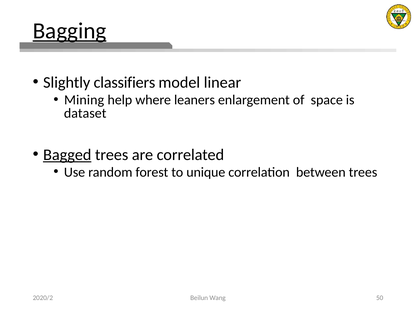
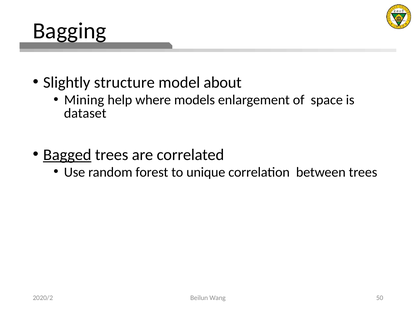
Bagging underline: present -> none (70, 31)
classifiers: classifiers -> structure (124, 83)
linear: linear -> about (223, 83)
leaners: leaners -> models (195, 100)
